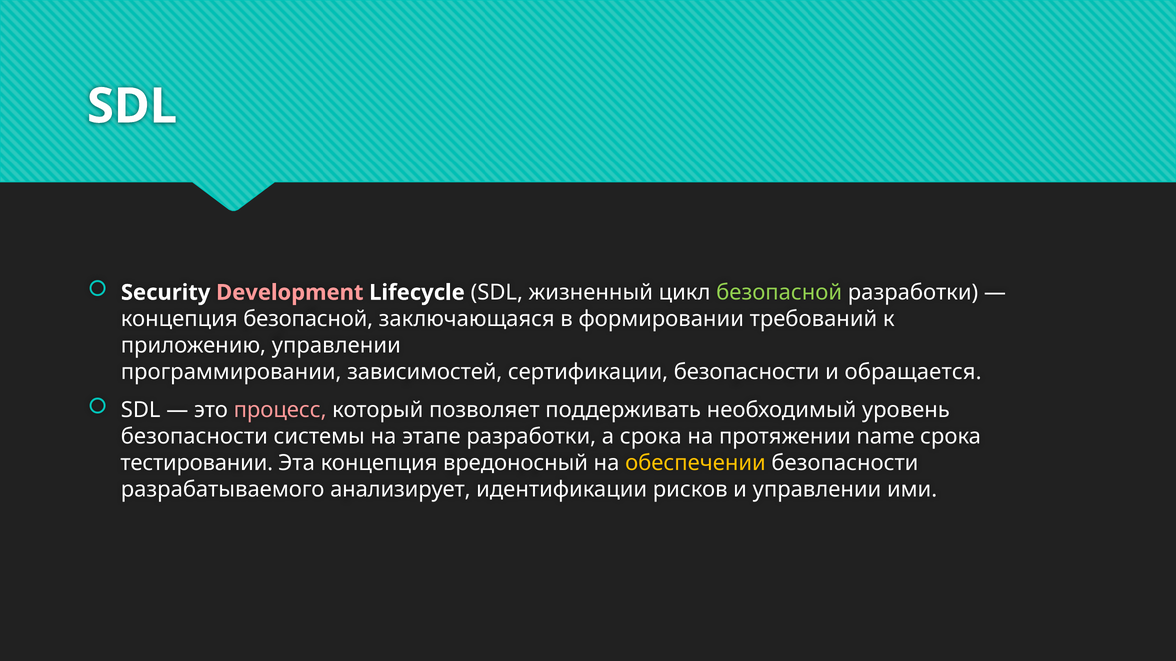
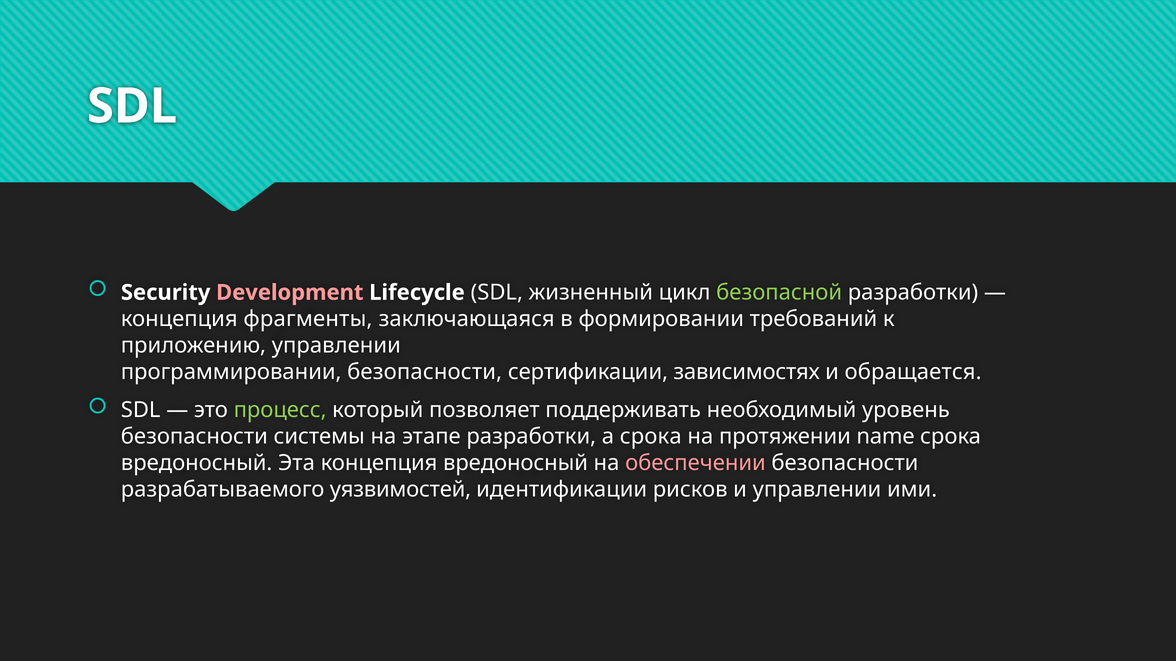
концепция безопасной: безопасной -> фрагменты (308, 319)
программировании зависимостей: зависимостей -> безопасности (425, 372)
сертификации безопасности: безопасности -> зависимостях (747, 372)
процесс colour: pink -> light green (280, 410)
тестировании: тестировании -> вредоносный (197, 463)
обеспечении colour: yellow -> pink (695, 463)
анализирует: анализирует -> уязвимостей (400, 490)
